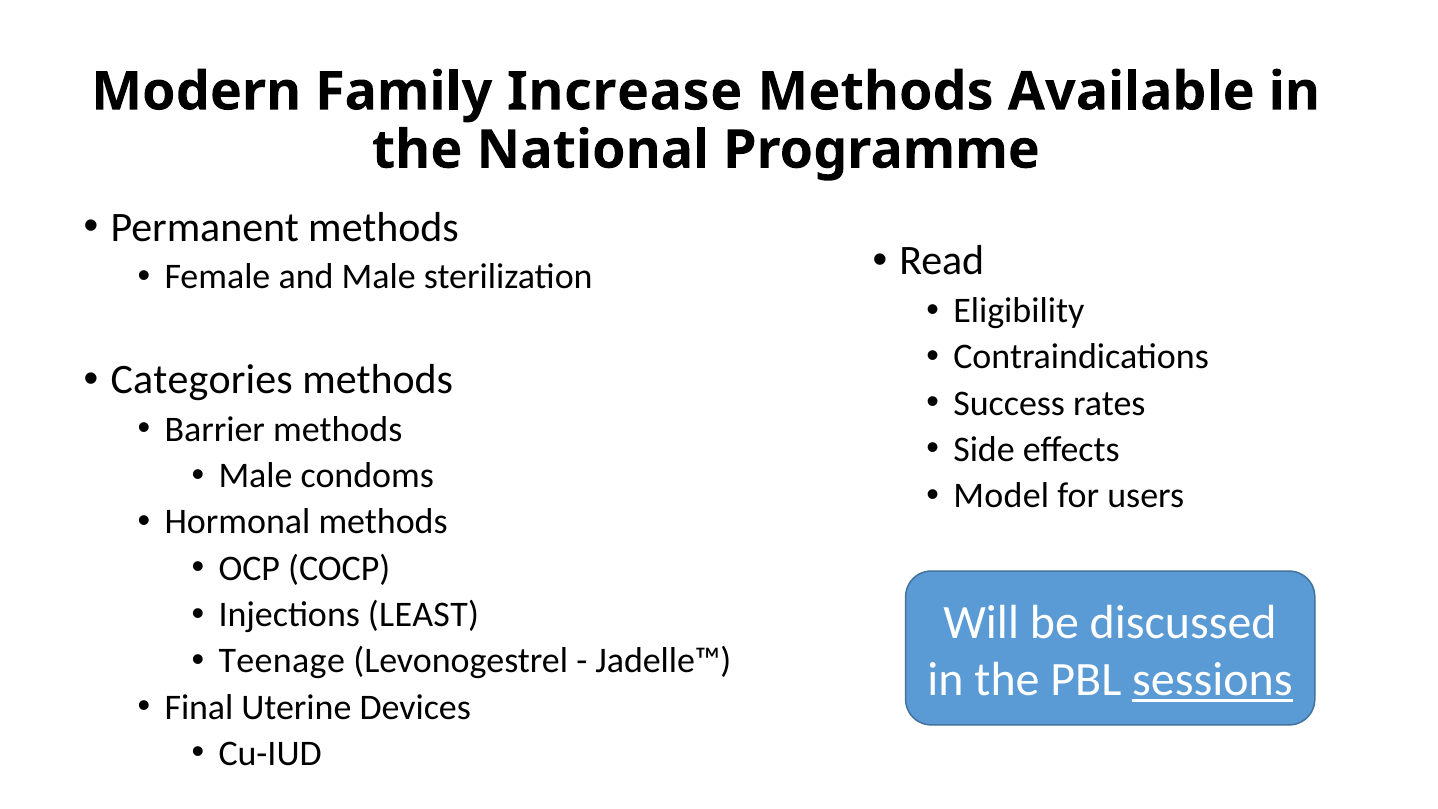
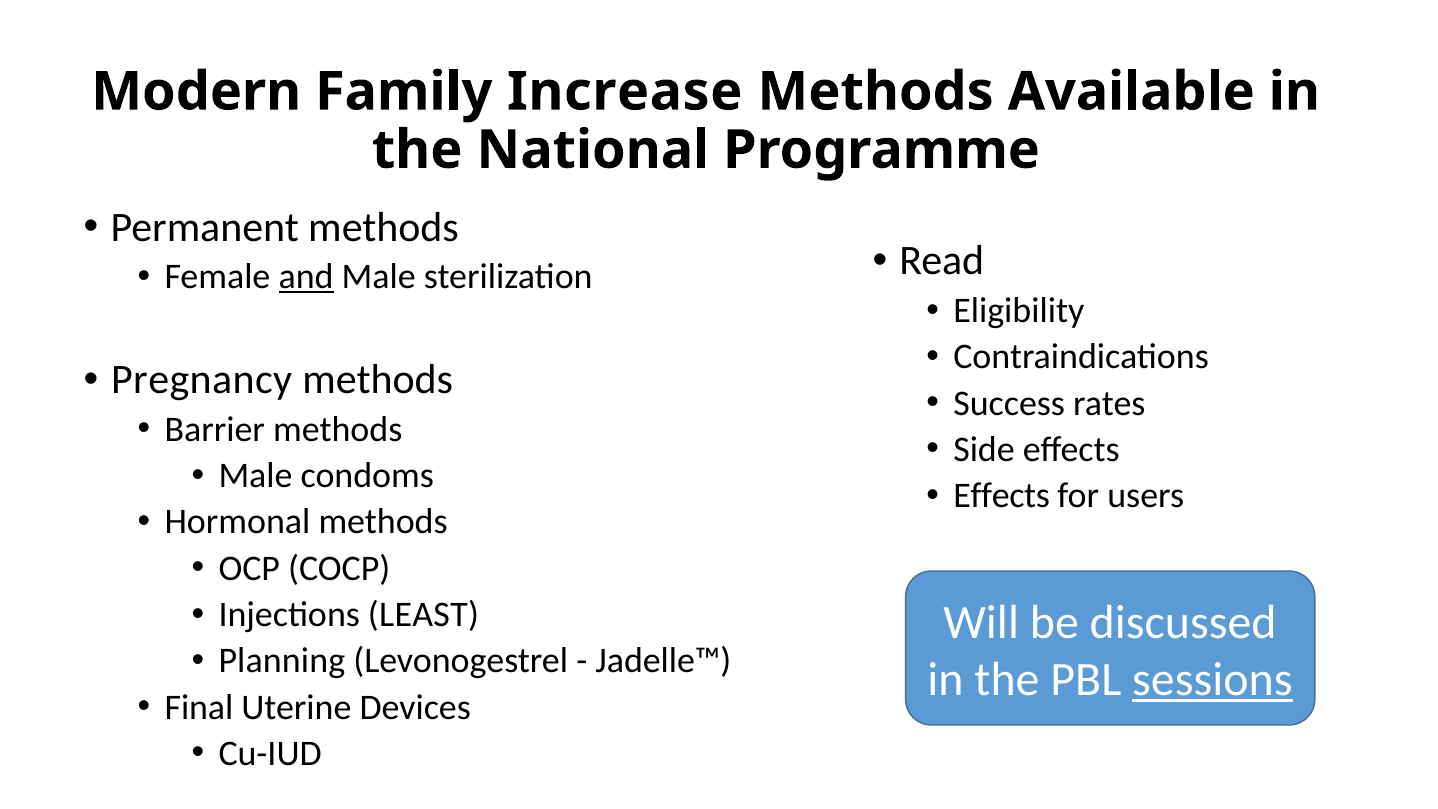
and underline: none -> present (306, 277)
Categories: Categories -> Pregnancy (202, 380)
Model: Model -> Effects (1002, 496)
Teenage: Teenage -> Planning (282, 661)
